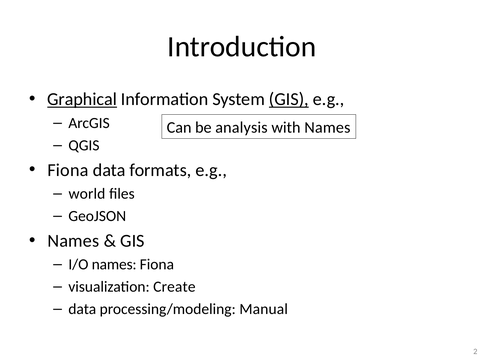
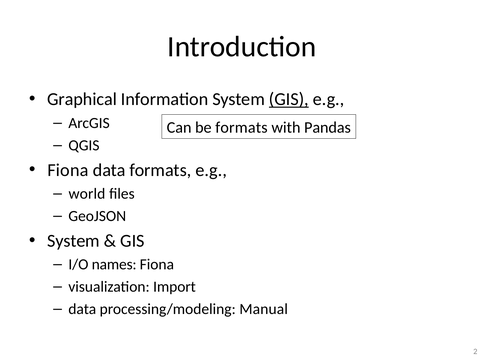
Graphical underline: present -> none (82, 99)
be analysis: analysis -> formats (241, 128)
with Names: Names -> Pandas (328, 128)
Names: Names -> System (73, 241)
Create: Create -> Import (174, 287)
